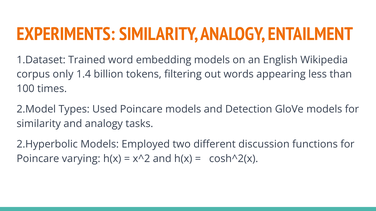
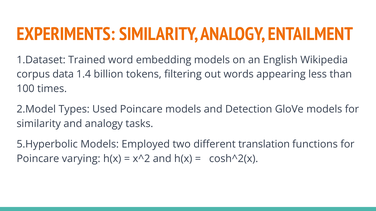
only: only -> data (63, 74)
2.Hyperbolic: 2.Hyperbolic -> 5.Hyperbolic (47, 145)
discussion: discussion -> translation (264, 145)
